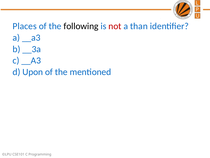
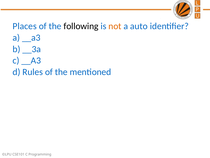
not colour: red -> orange (115, 26)
than: than -> auto (139, 26)
Upon: Upon -> Rules (33, 72)
